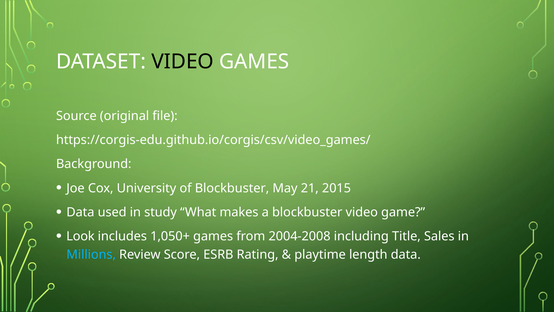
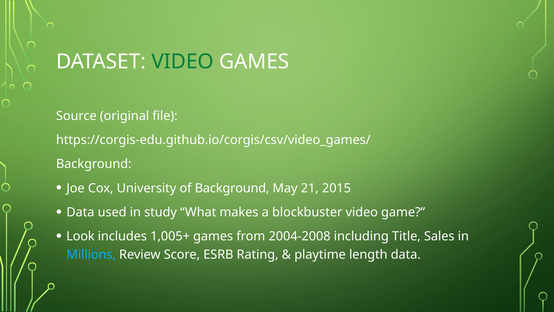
VIDEO colour: black -> green (183, 62)
of Blockbuster: Blockbuster -> Background (232, 188)
1,050+: 1,050+ -> 1,005+ (170, 236)
